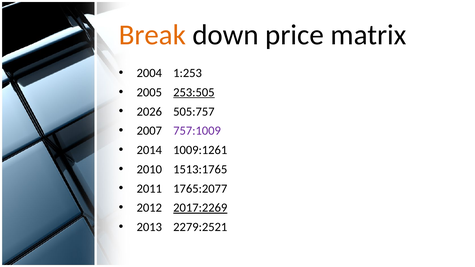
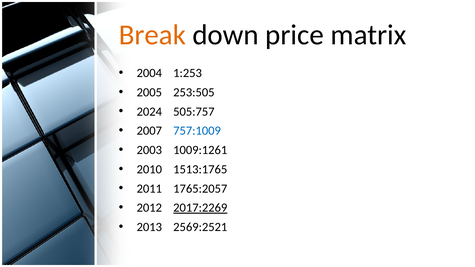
253:505 underline: present -> none (194, 92)
2026: 2026 -> 2024 (149, 112)
757:1009 colour: purple -> blue (197, 131)
2014: 2014 -> 2003 (149, 150)
1765:2077: 1765:2077 -> 1765:2057 (200, 189)
2279:2521: 2279:2521 -> 2569:2521 (200, 227)
